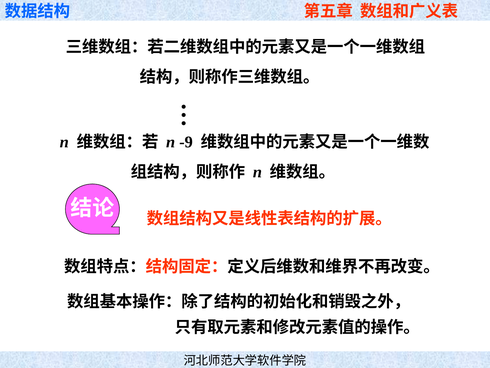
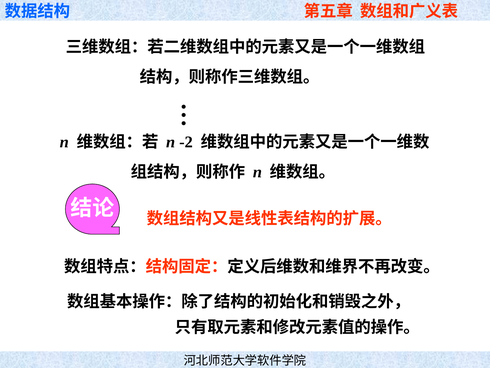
-9: -9 -> -2 (186, 142)
